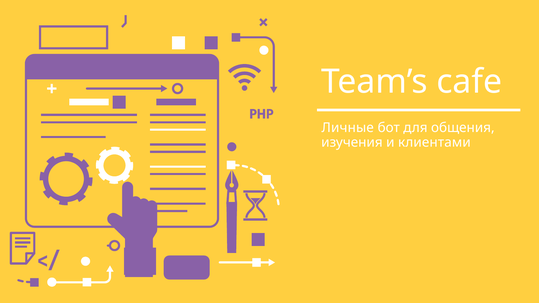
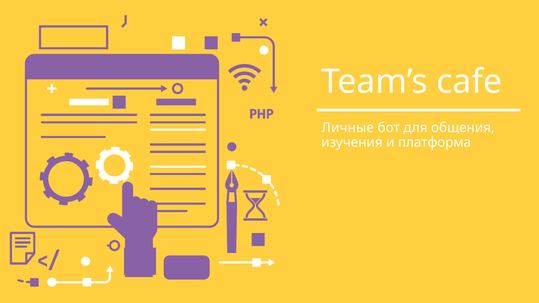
клиентами: клиентами -> платформа (435, 142)
